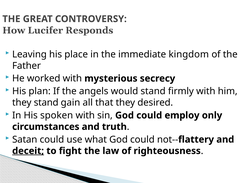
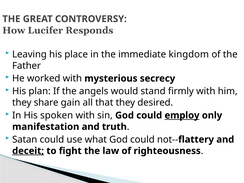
they stand: stand -> share (46, 103)
employ underline: none -> present (182, 115)
circumstances: circumstances -> manifestation (46, 127)
